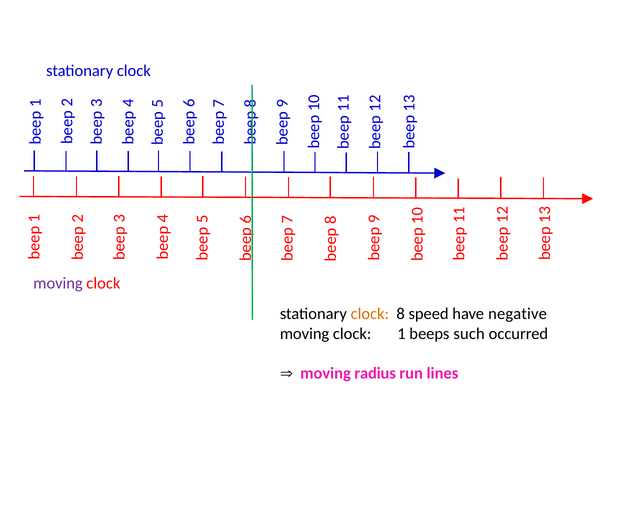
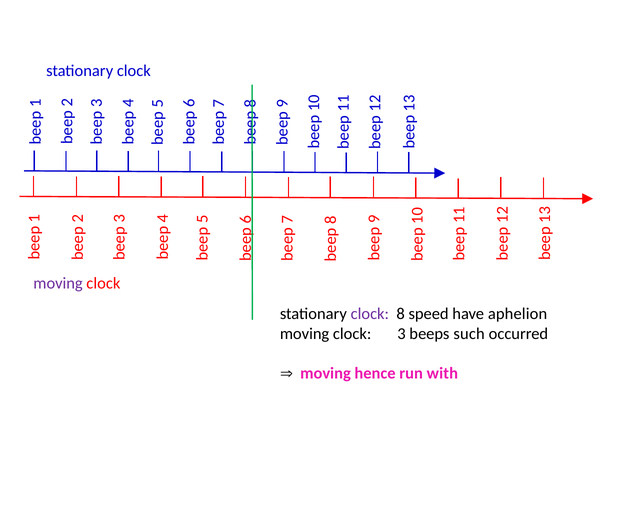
clock colour: orange -> purple (370, 314)
negative: negative -> aphelion (518, 314)
clock 1: 1 -> 3 (401, 334)
radius: radius -> hence (375, 373)
lines: lines -> with (442, 373)
